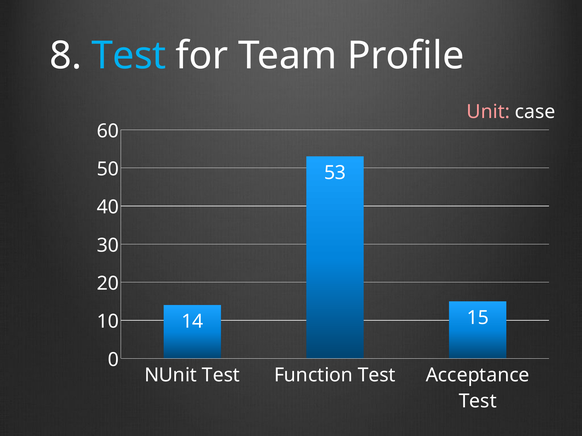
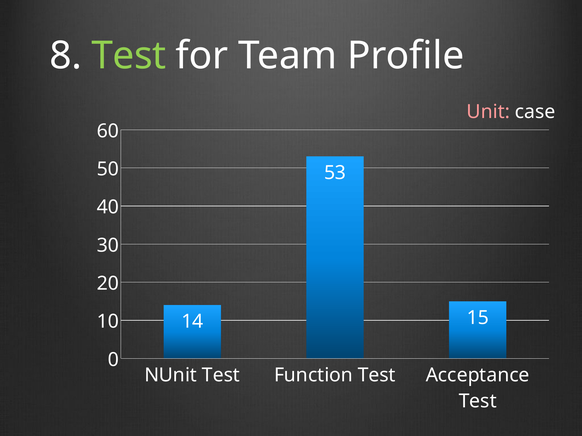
Test colour: light blue -> light green (129, 56)
